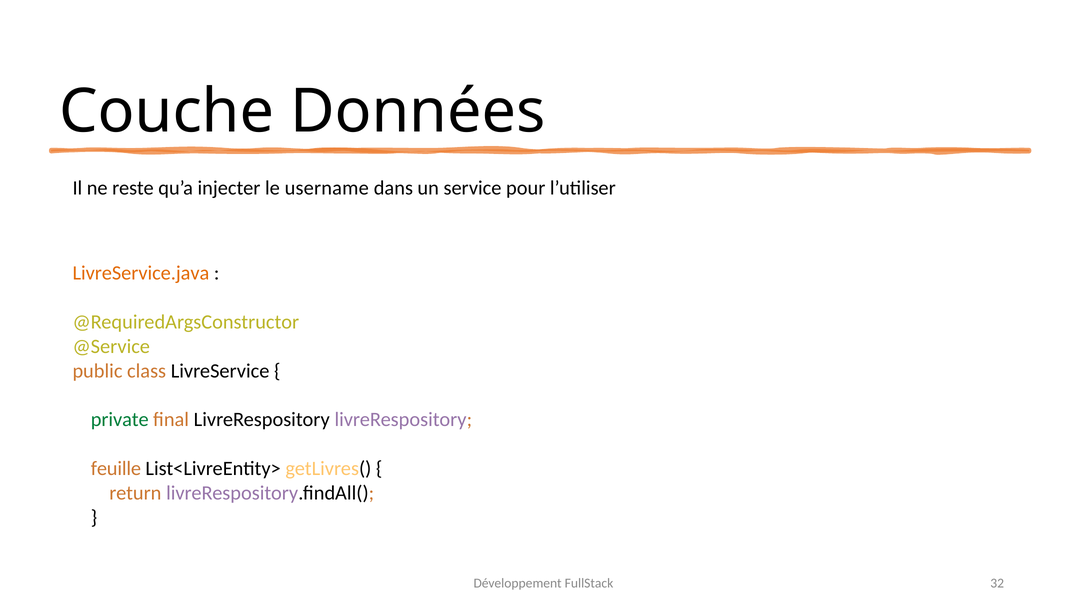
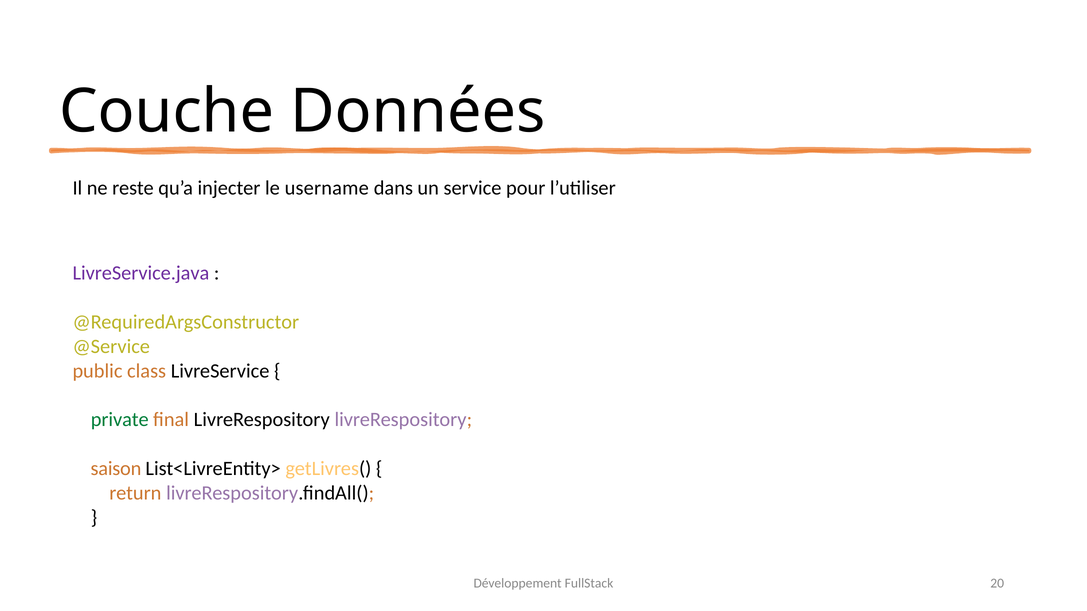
LivreService.java colour: orange -> purple (141, 273)
feuille: feuille -> saison (116, 469)
32: 32 -> 20 (997, 584)
